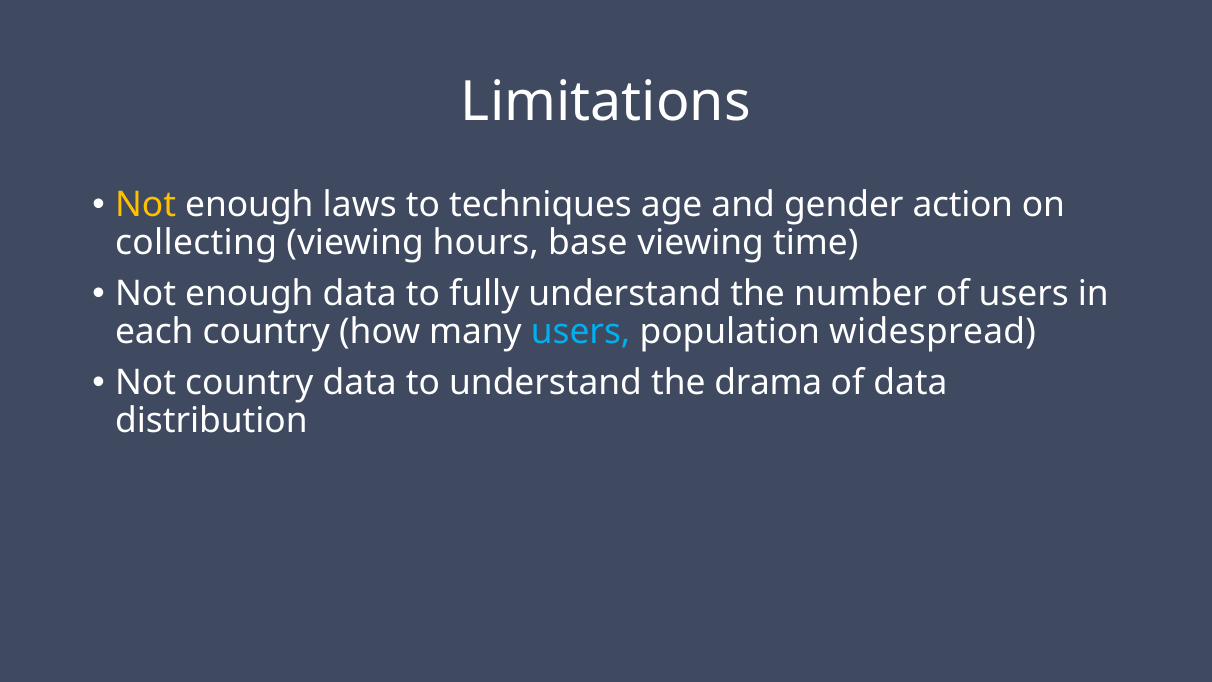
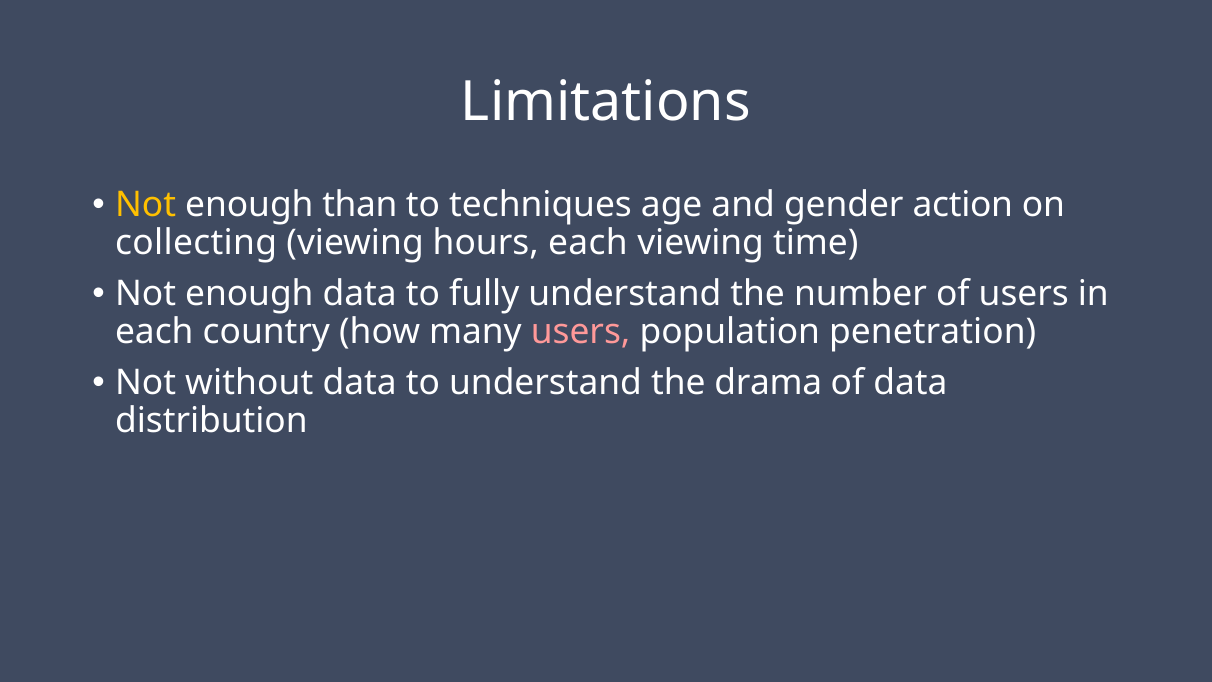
laws: laws -> than (360, 205)
hours base: base -> each (588, 243)
users colour: light blue -> pink (581, 332)
widespread: widespread -> penetration (933, 332)
Not country: country -> without (249, 383)
